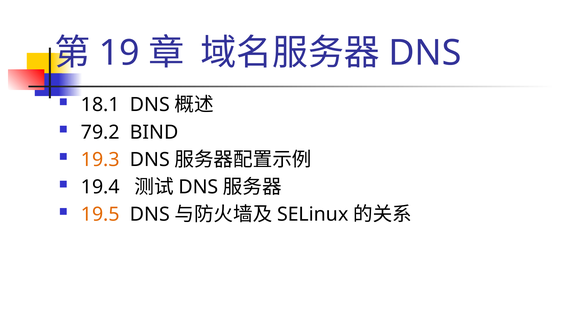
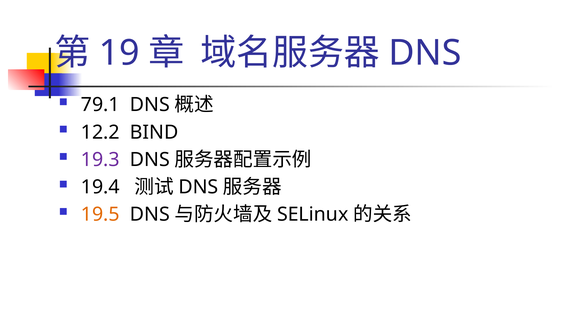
18.1: 18.1 -> 79.1 (100, 105)
79.2: 79.2 -> 12.2 (100, 132)
19.3 colour: orange -> purple (100, 160)
